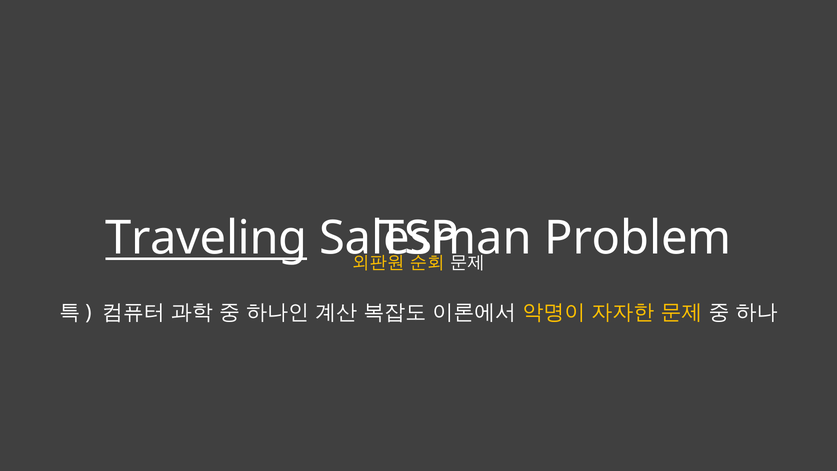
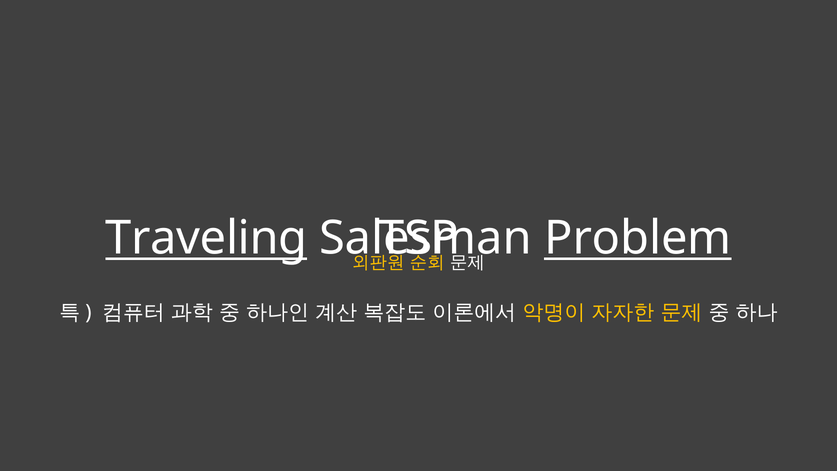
Problem underline: none -> present (638, 238)
